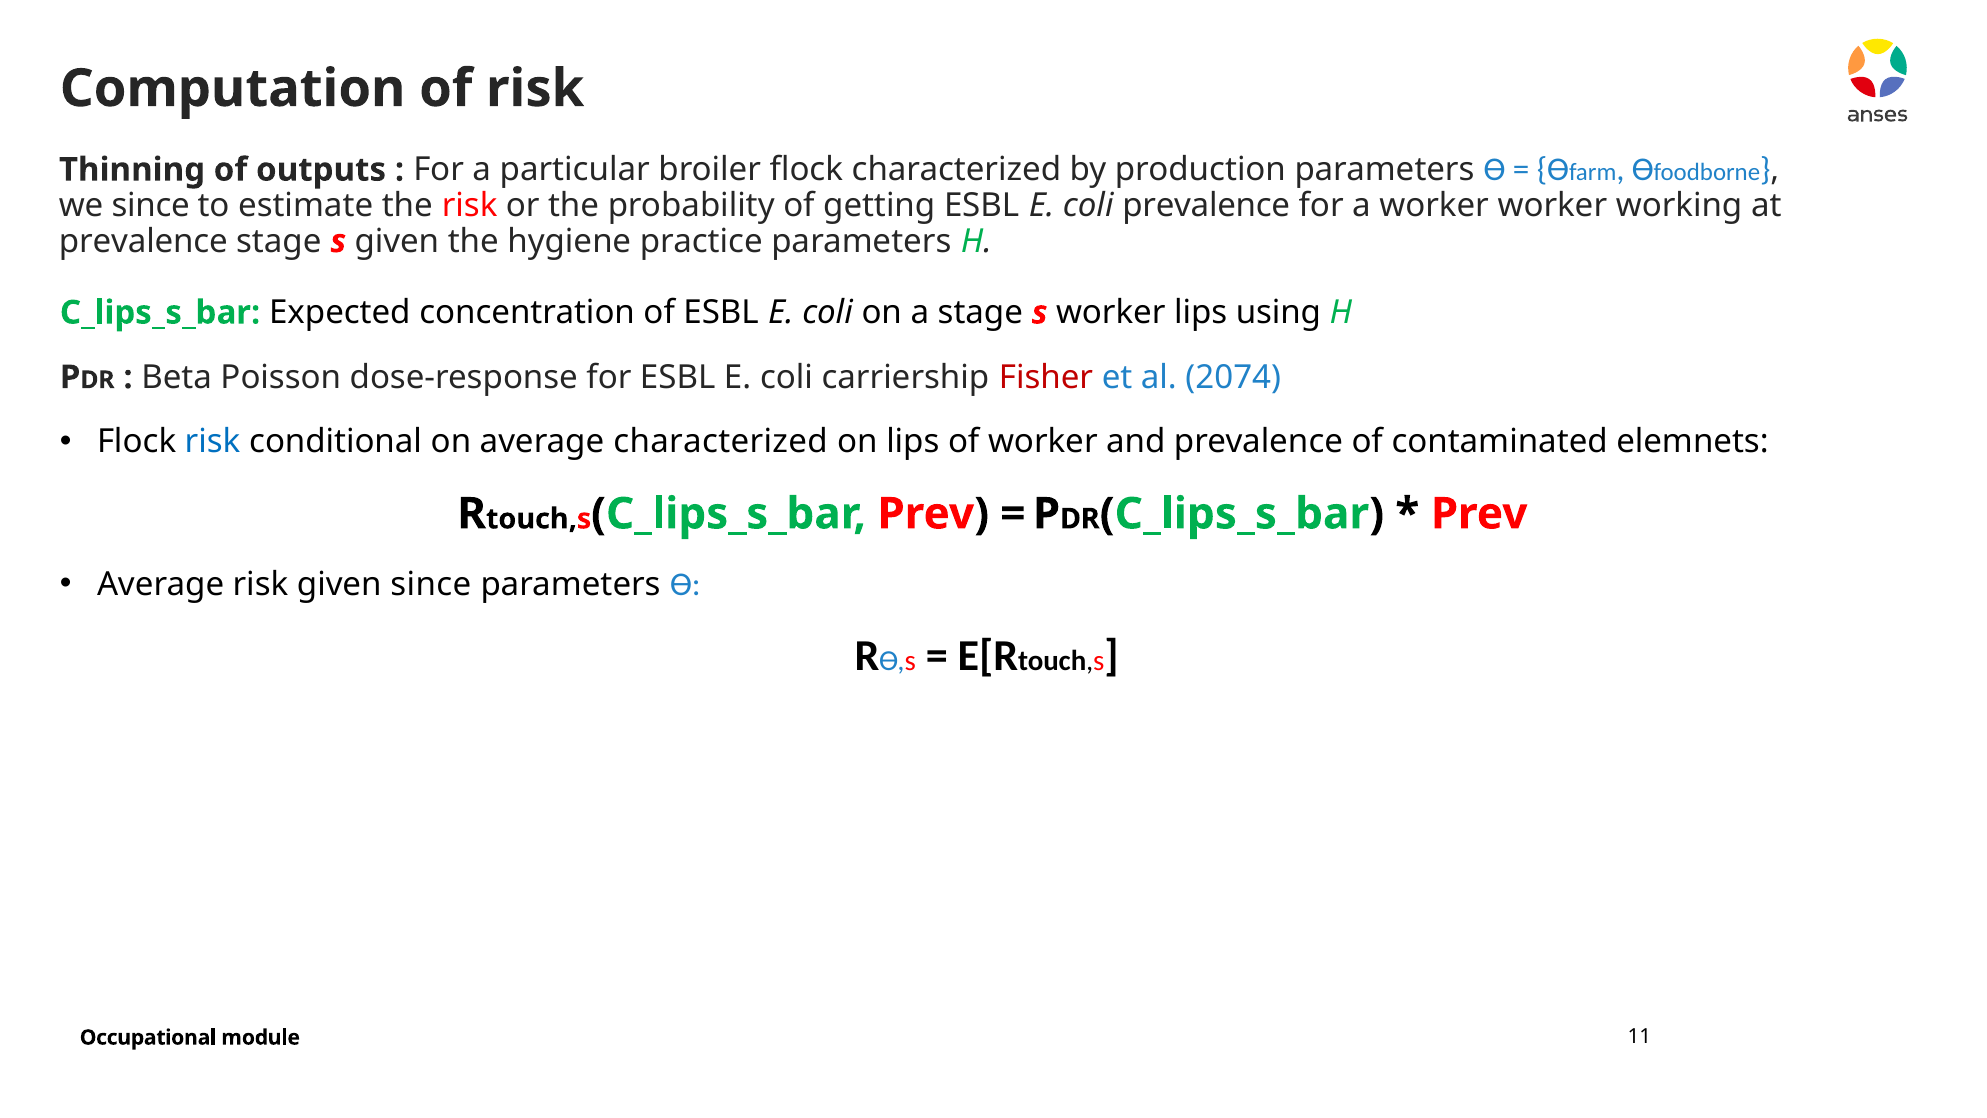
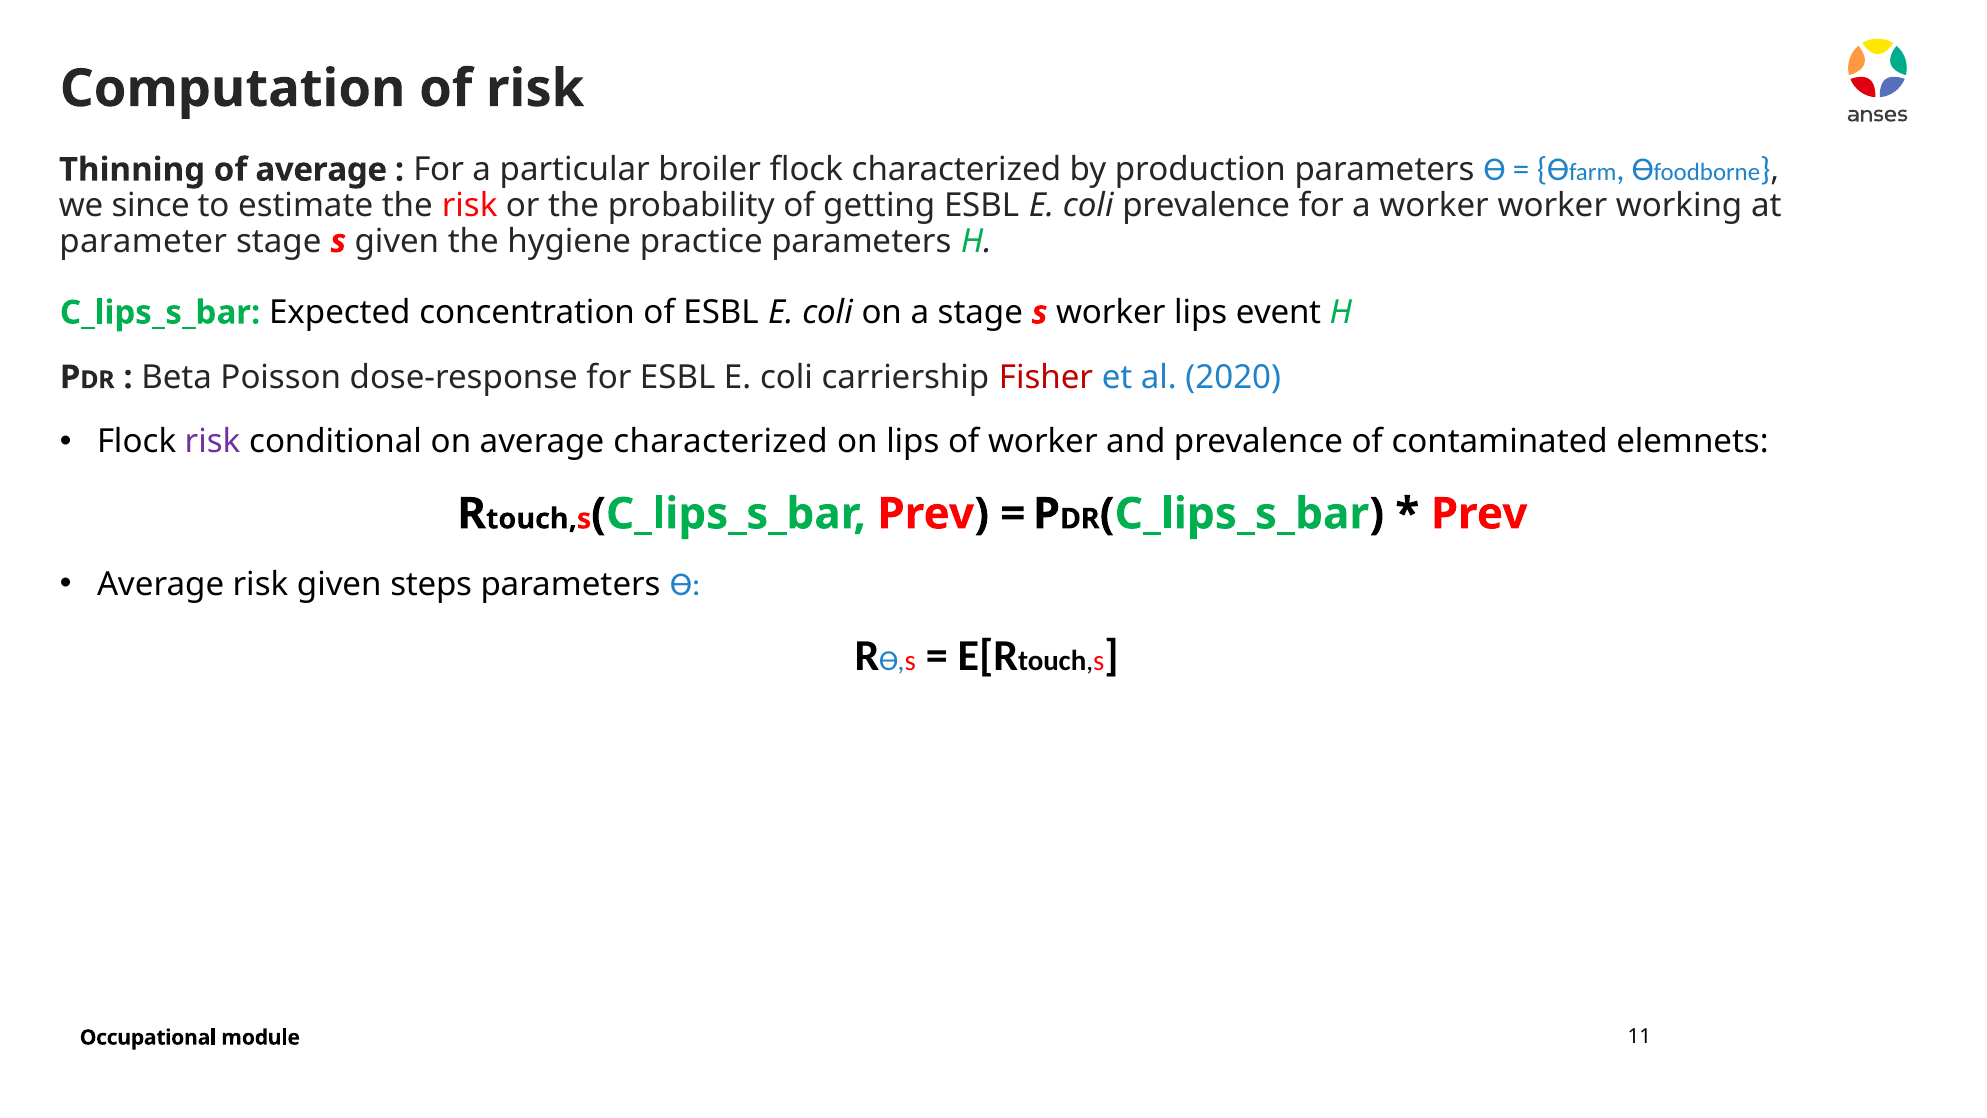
of outputs: outputs -> average (321, 170)
prevalence: prevalence -> parameter (143, 241)
using: using -> event (1278, 313)
2074: 2074 -> 2020 (1233, 377)
risk colour: blue -> purple (213, 442)
given since: since -> steps (431, 584)
